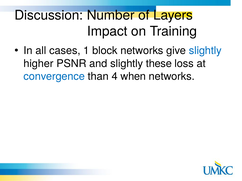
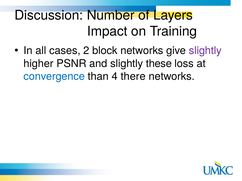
1: 1 -> 2 (86, 51)
slightly colour: blue -> purple (205, 51)
when: when -> there (133, 77)
